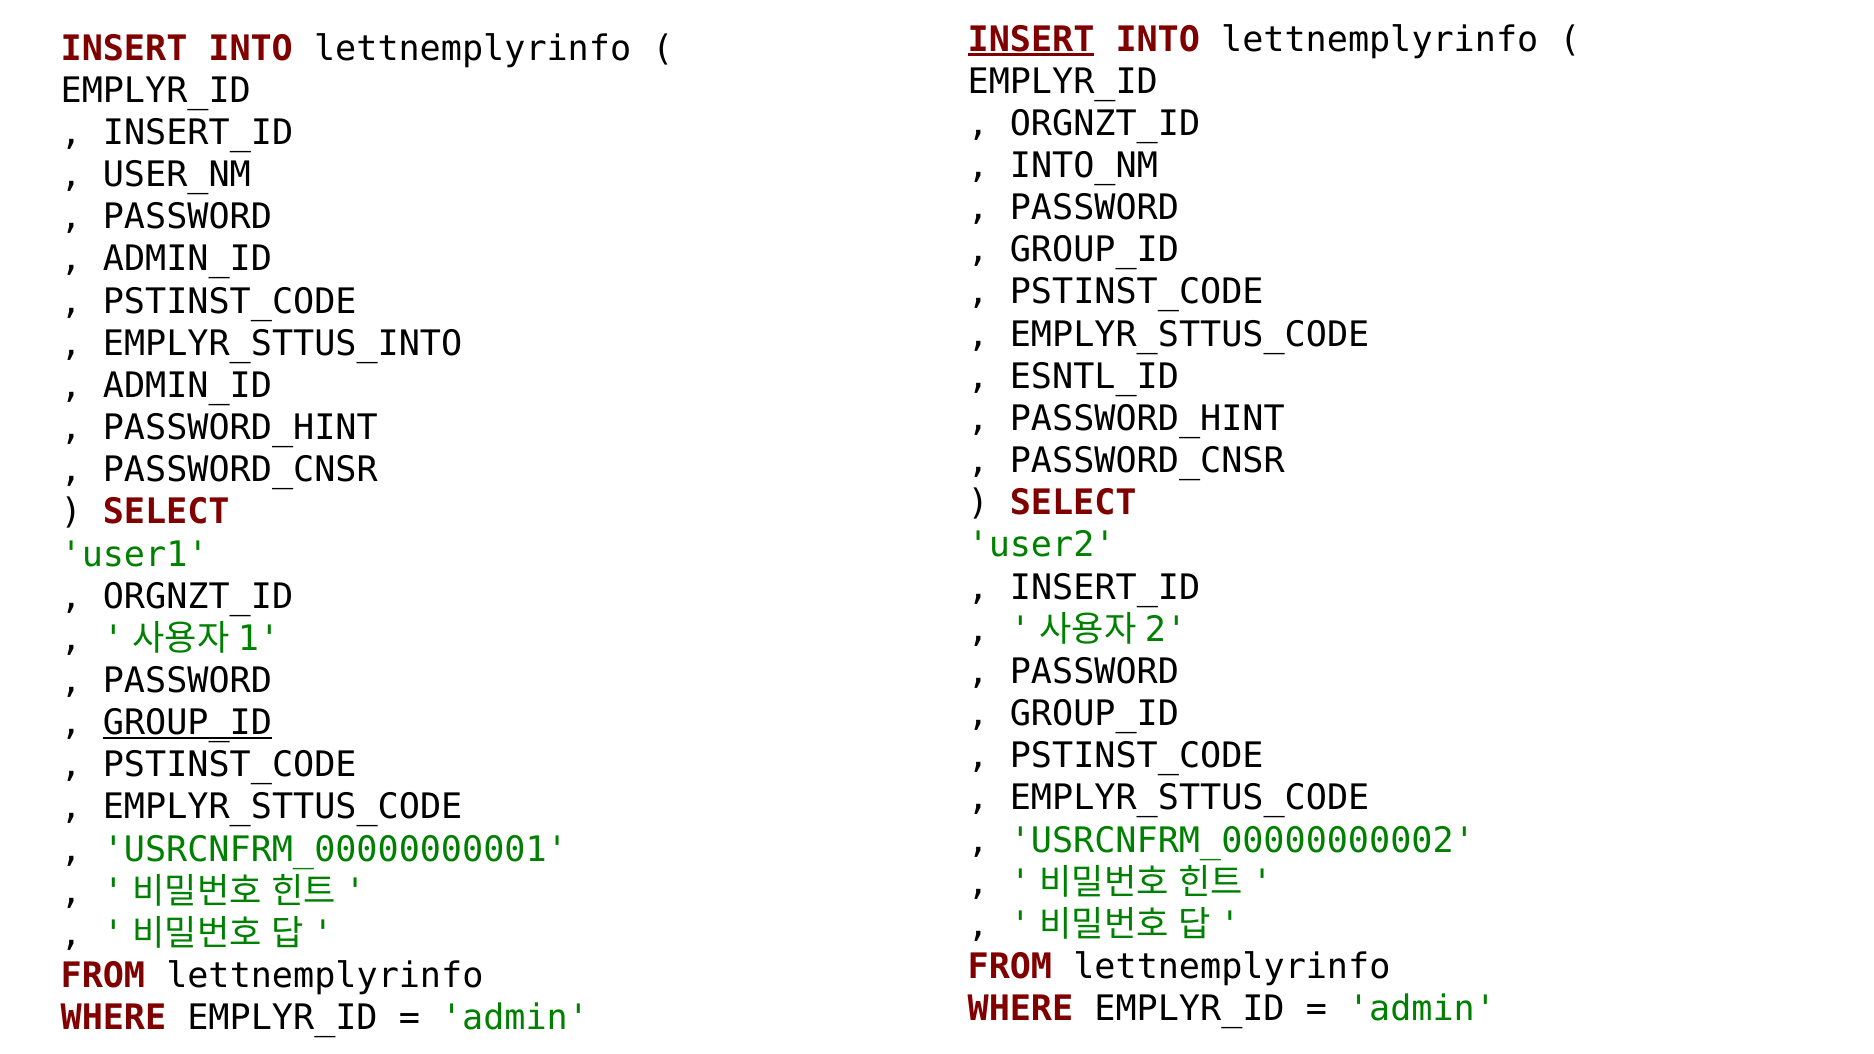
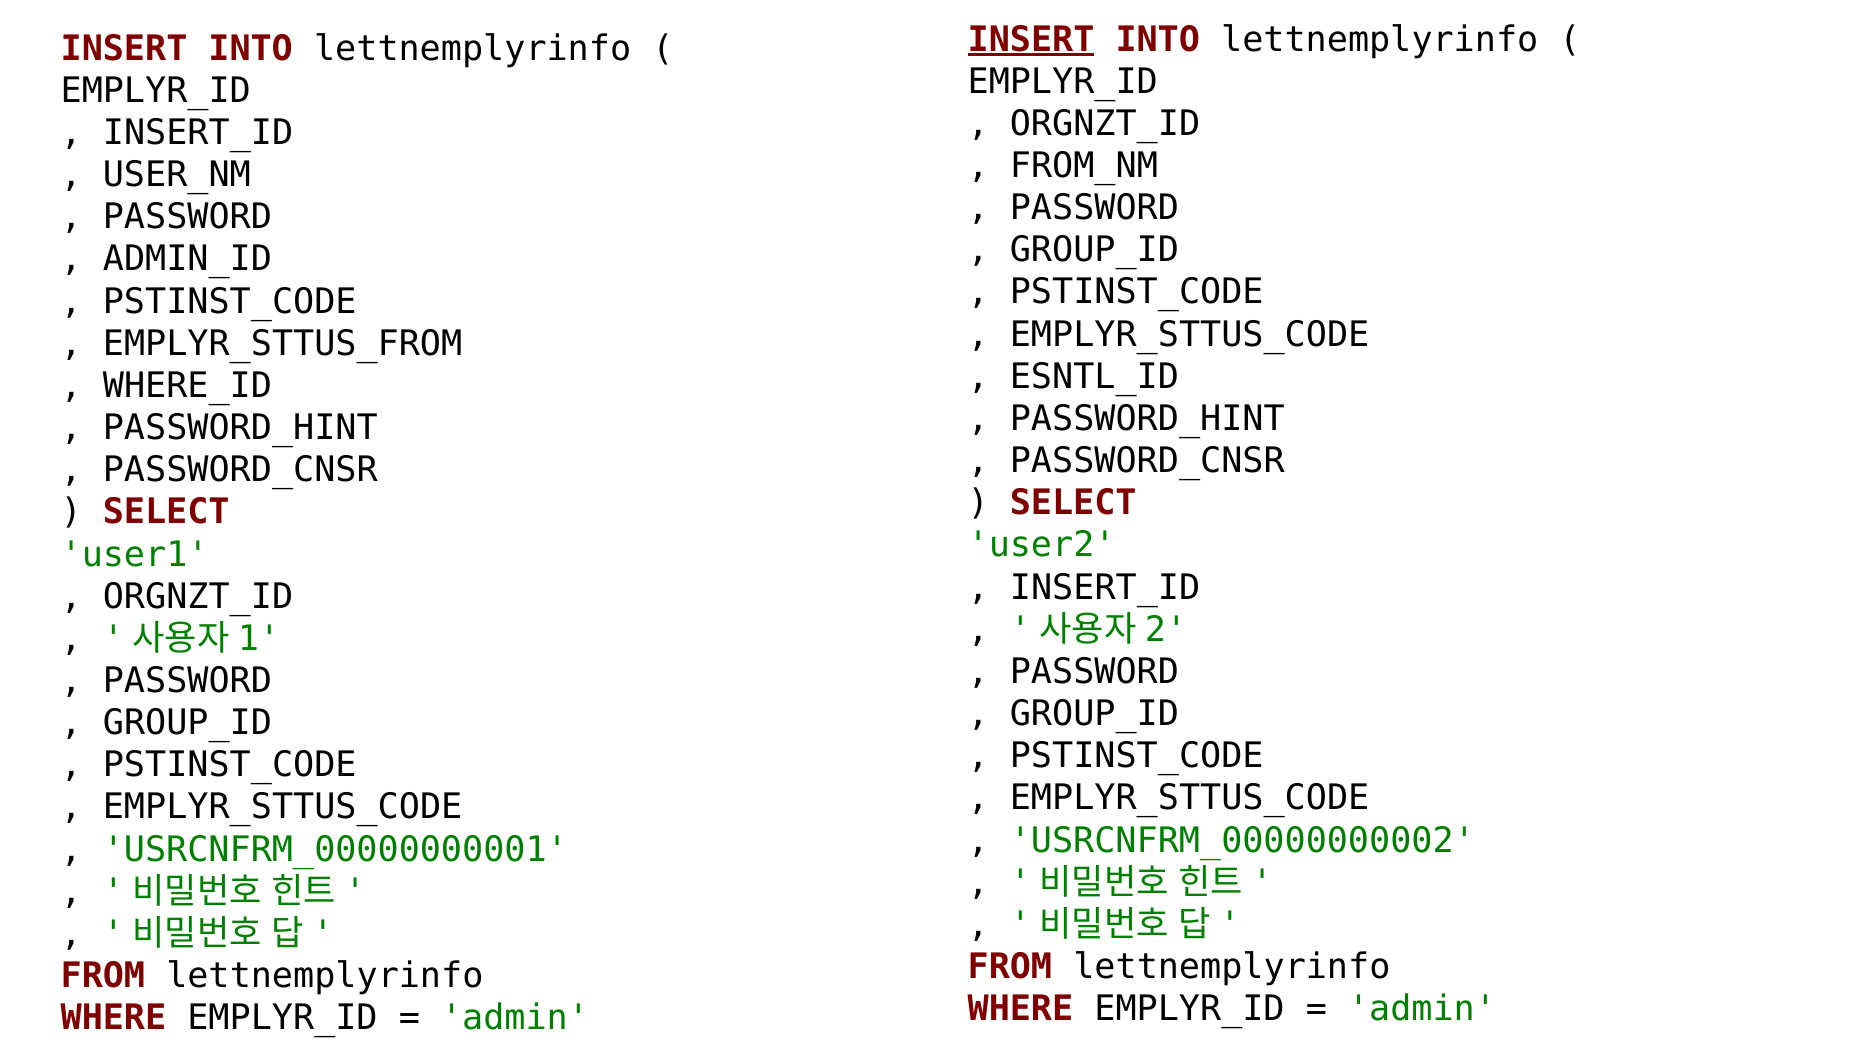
INTO_NM: INTO_NM -> FROM_NM (1084, 166)
EMPLYR_STTUS_INTO: EMPLYR_STTUS_INTO -> EMPLYR_STTUS_FROM (283, 344)
ADMIN_ID: ADMIN_ID -> WHERE_ID (187, 386)
GROUP_ID underline: present -> none (187, 723)
